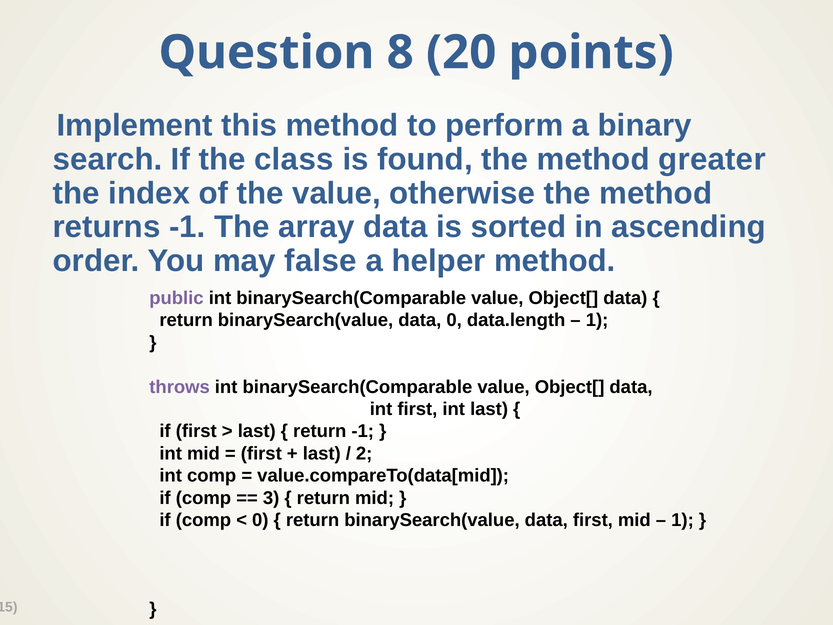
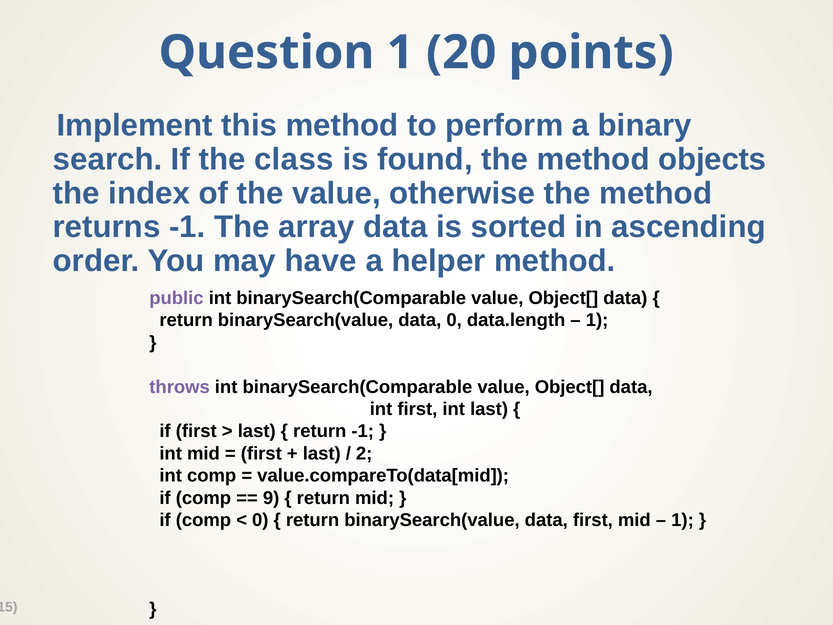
Question 8: 8 -> 1 (400, 53)
greater: greater -> objects (712, 159)
false: false -> have (321, 261)
3: 3 -> 9 (271, 498)
